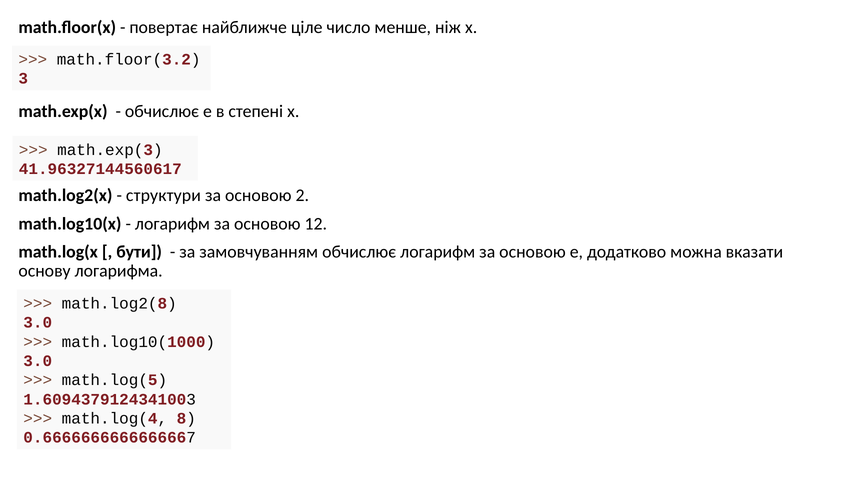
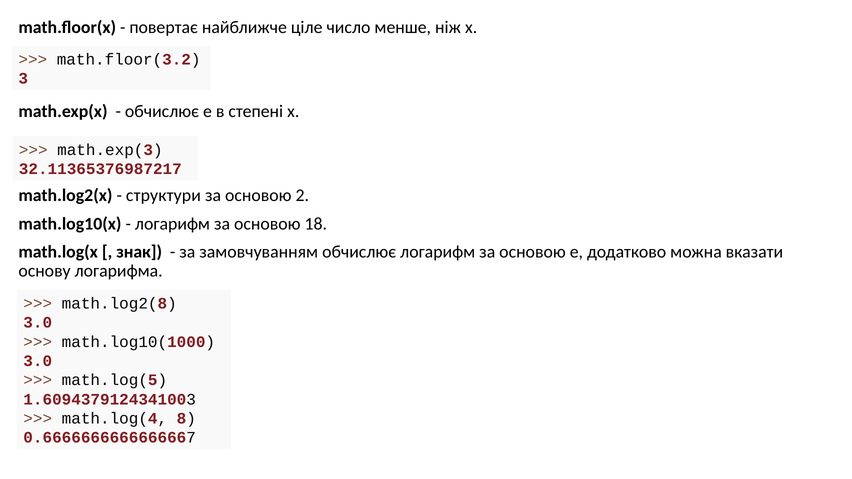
41.96327144560617: 41.96327144560617 -> 32.11365376987217 (100, 169)
12: 12 -> 18 (316, 224)
бути: бути -> знак (139, 252)
